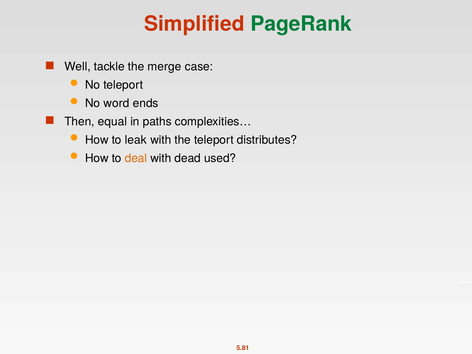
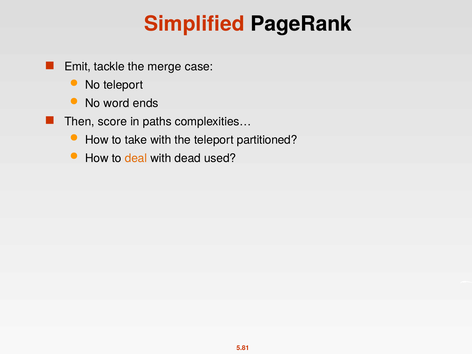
PageRank colour: green -> black (301, 24)
Well: Well -> Emit (78, 67)
equal: equal -> score (112, 122)
leak: leak -> take (136, 140)
distributes: distributes -> partitioned (267, 140)
